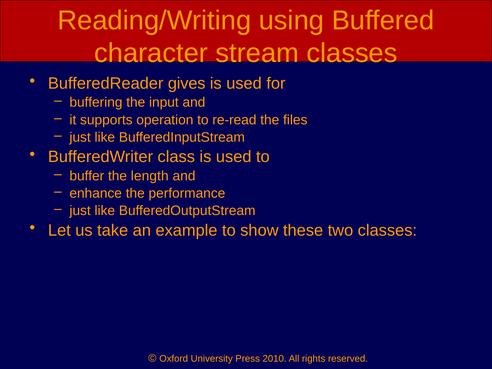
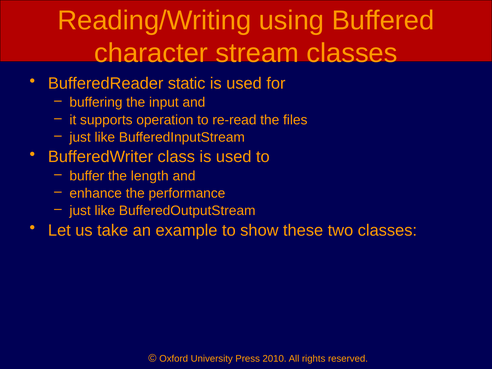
gives: gives -> static (187, 83)
